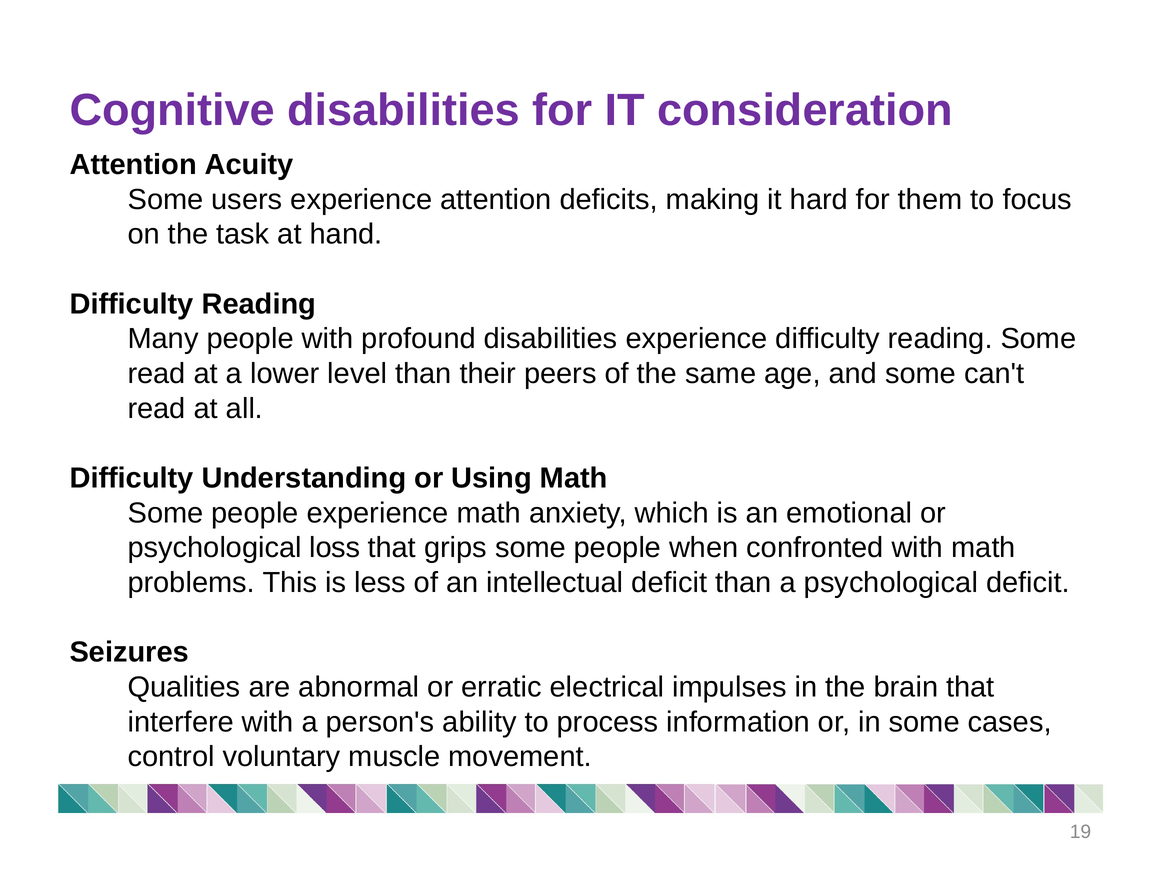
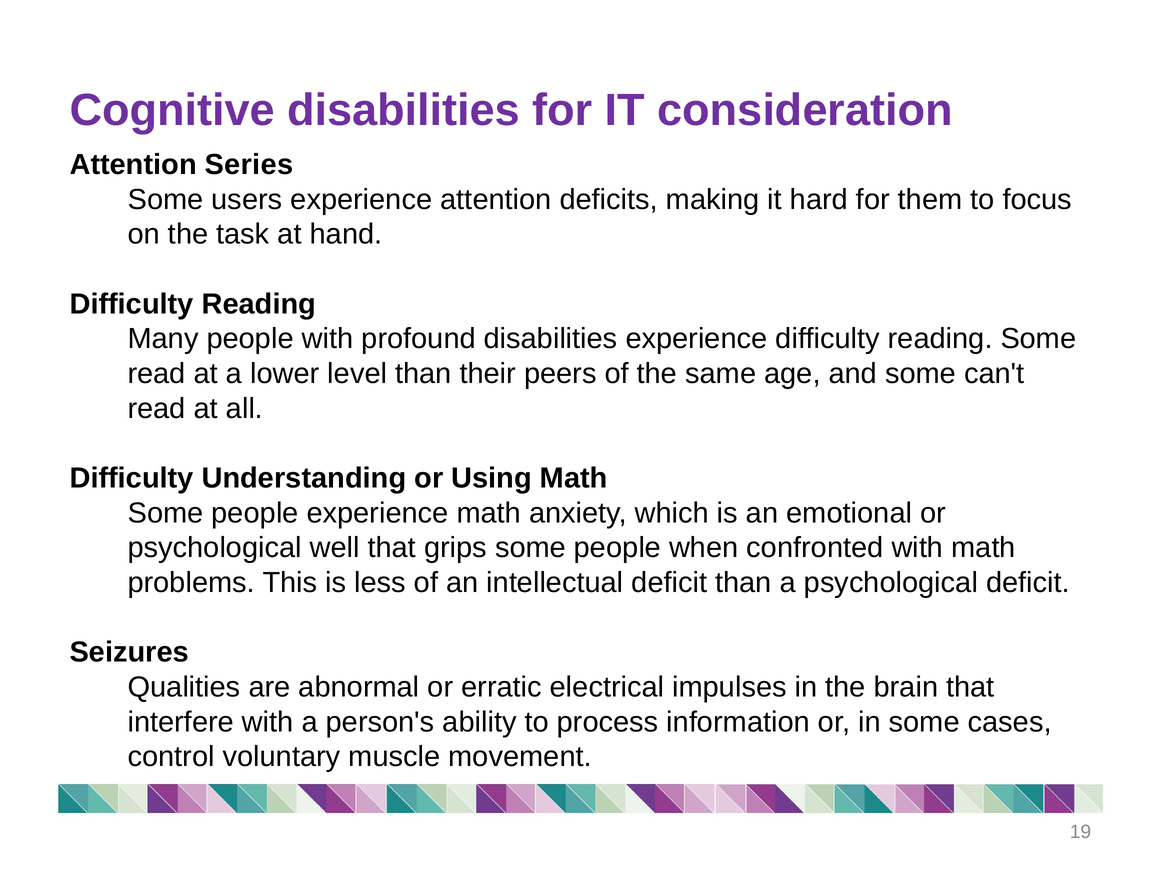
Acuity: Acuity -> Series (249, 165)
loss: loss -> well (335, 548)
